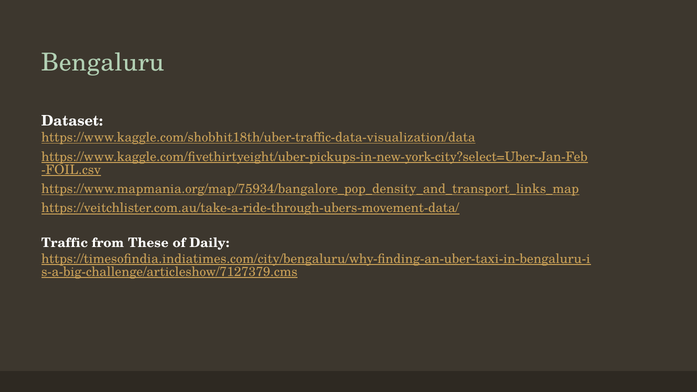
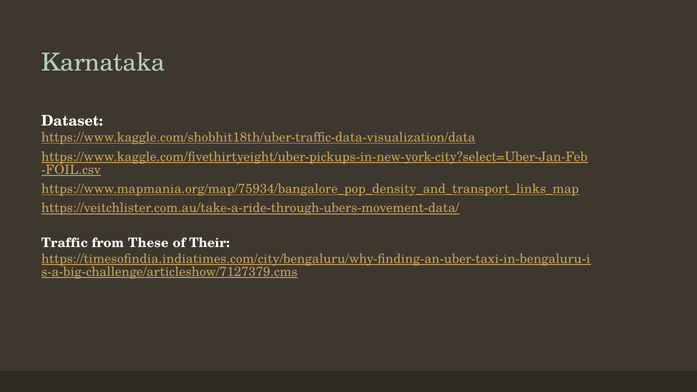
Bengaluru: Bengaluru -> Karnataka (103, 62)
Daily: Daily -> Their (209, 243)
